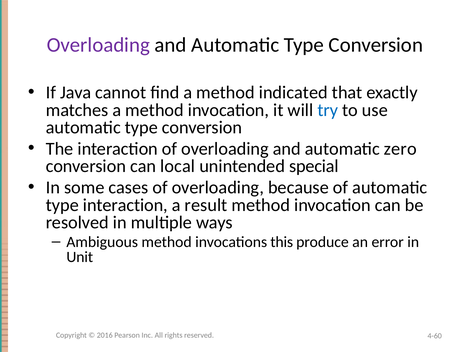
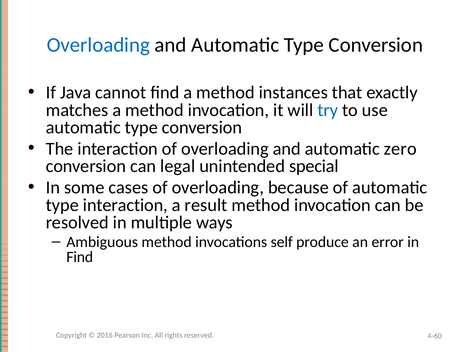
Overloading colour: purple -> blue (98, 45)
indicated: indicated -> instances (293, 93)
local: local -> legal (178, 167)
this: this -> self (282, 242)
Unit: Unit -> Find (80, 257)
